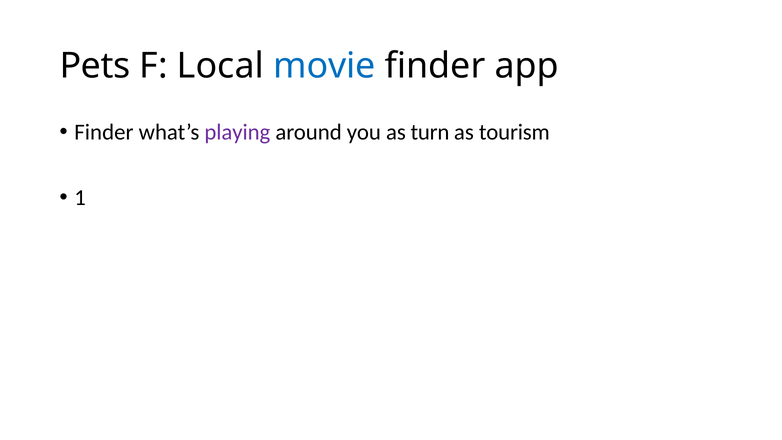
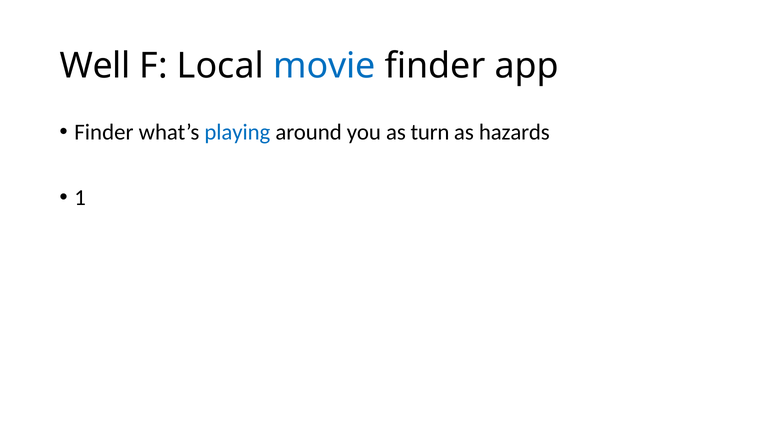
Pets: Pets -> Well (95, 66)
playing colour: purple -> blue (237, 132)
tourism: tourism -> hazards (514, 132)
